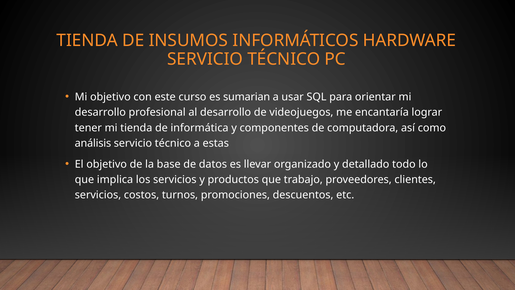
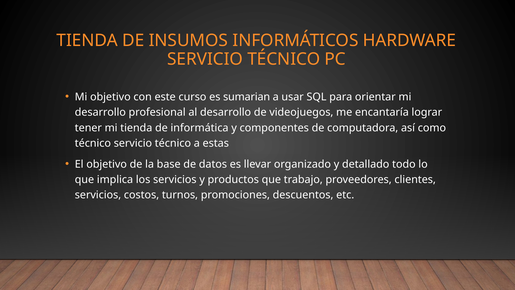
análisis: análisis -> técnico (93, 143)
